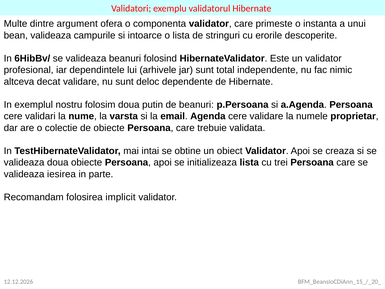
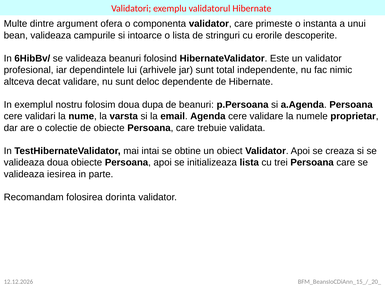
putin: putin -> dupa (153, 105)
implicit: implicit -> dorinta (121, 197)
